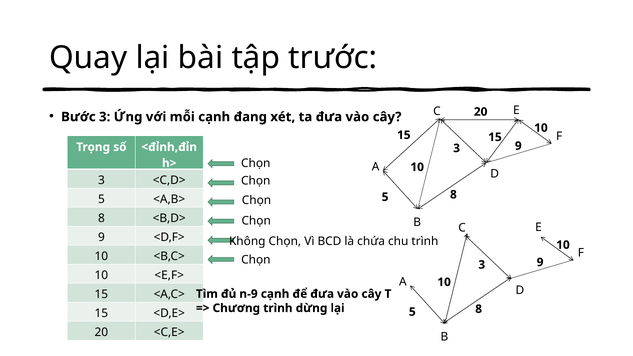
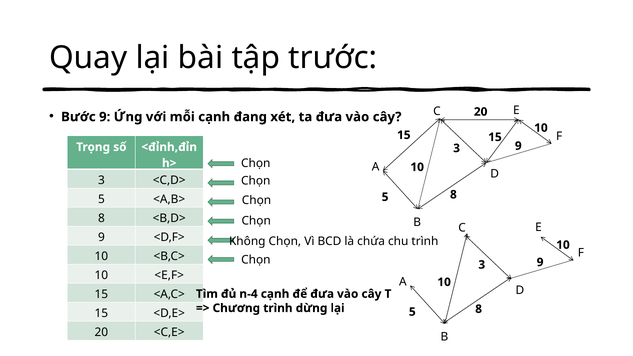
Bước 3: 3 -> 9 (105, 117)
n-9: n-9 -> n-4 (248, 294)
